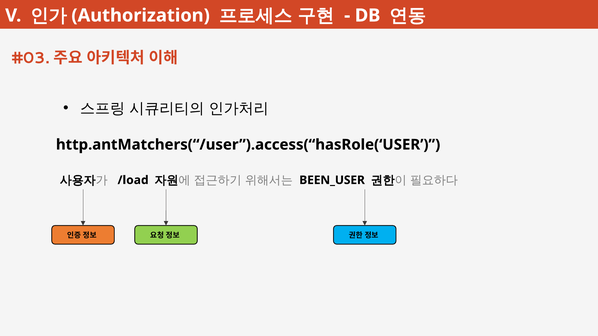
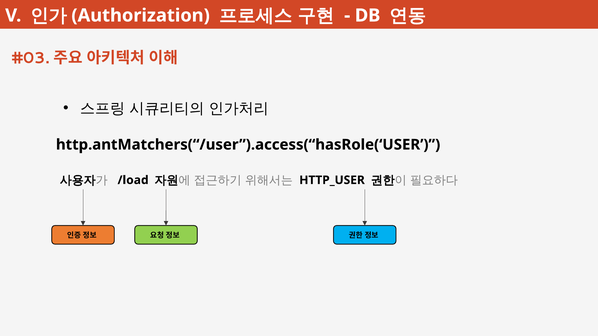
BEEN_USER: BEEN_USER -> HTTP_USER (332, 180)
